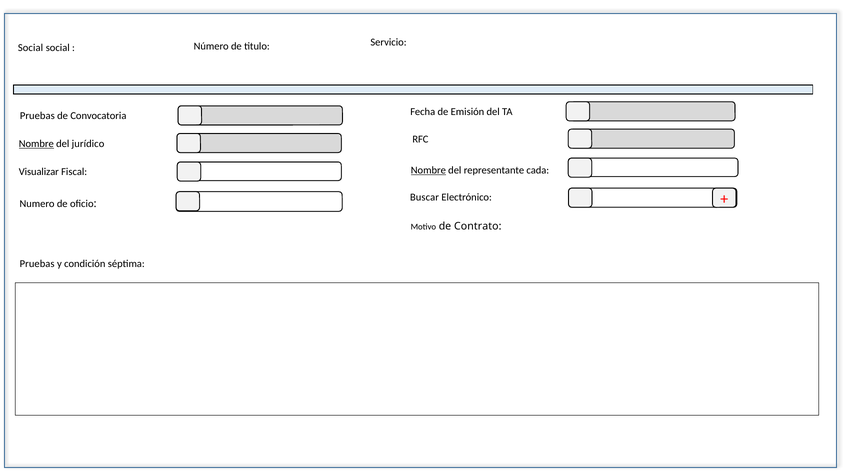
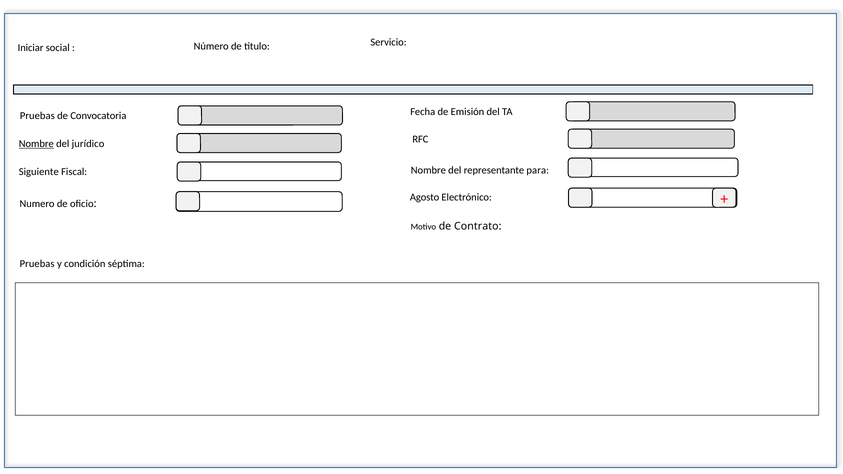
Social: Social -> Iniciar (31, 48)
Nombre underline: present -> none (428, 170)
cada: cada -> para (538, 170)
Visualizar: Visualizar -> Siguiente (39, 172)
Buscar: Buscar -> Agosto (425, 197)
